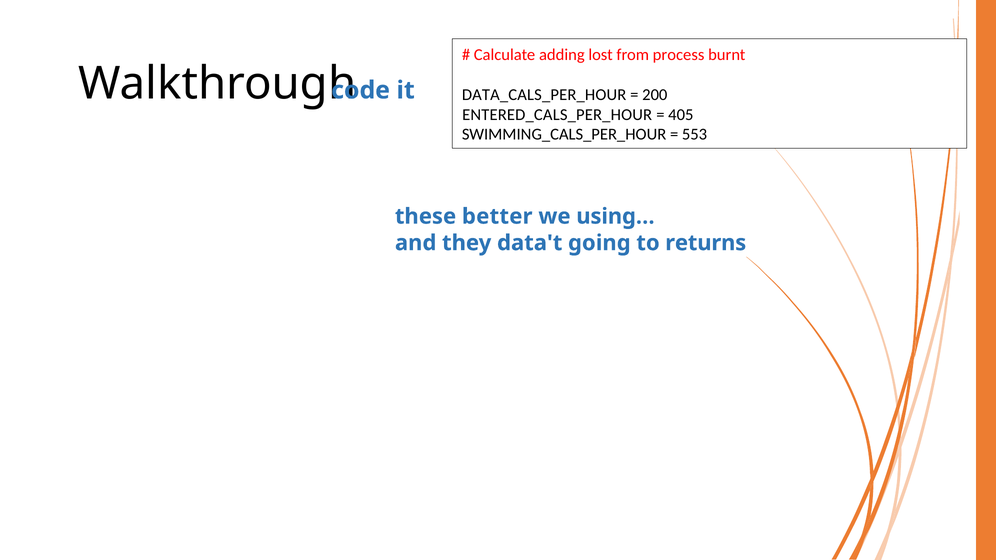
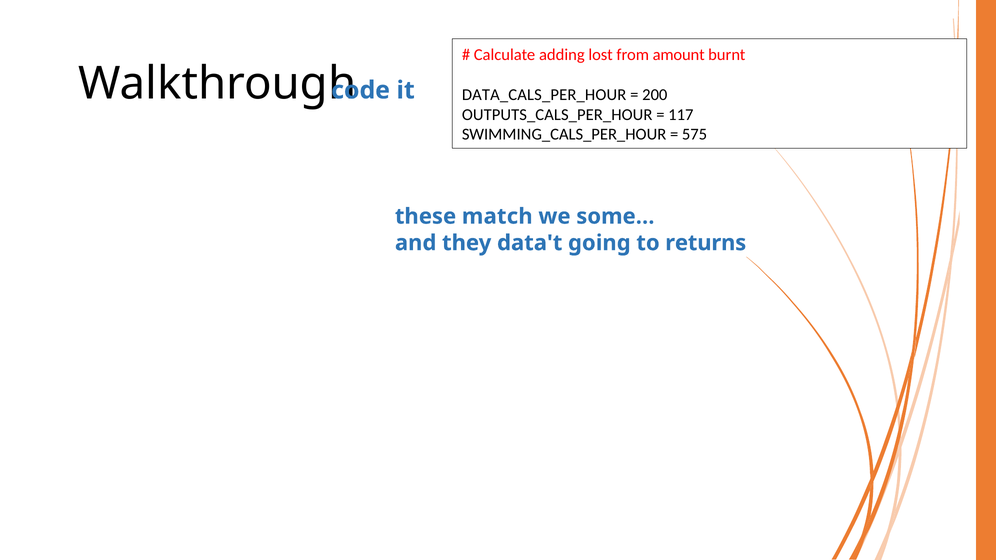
process: process -> amount (679, 55)
ENTERED_CALS_PER_HOUR: ENTERED_CALS_PER_HOUR -> OUTPUTS_CALS_PER_HOUR (557, 115)
405: 405 -> 117 (681, 115)
553: 553 -> 575 (695, 135)
better: better -> match (497, 216)
using…: using… -> some… (615, 216)
